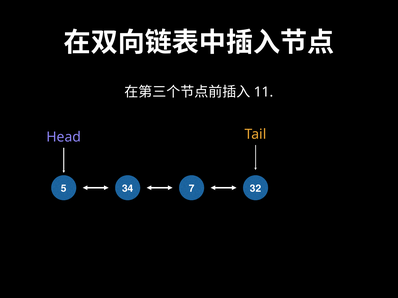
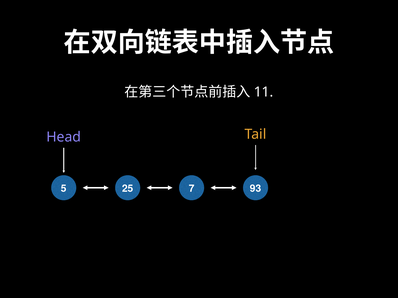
34: 34 -> 25 (128, 189)
32: 32 -> 93 (256, 189)
